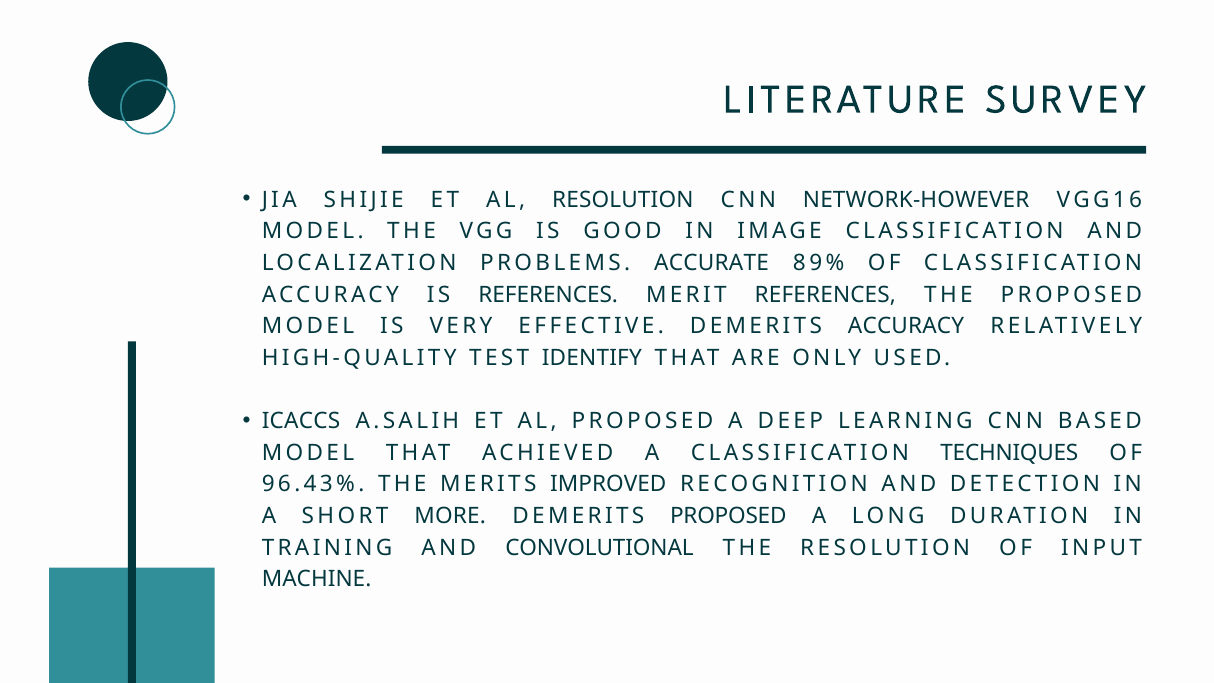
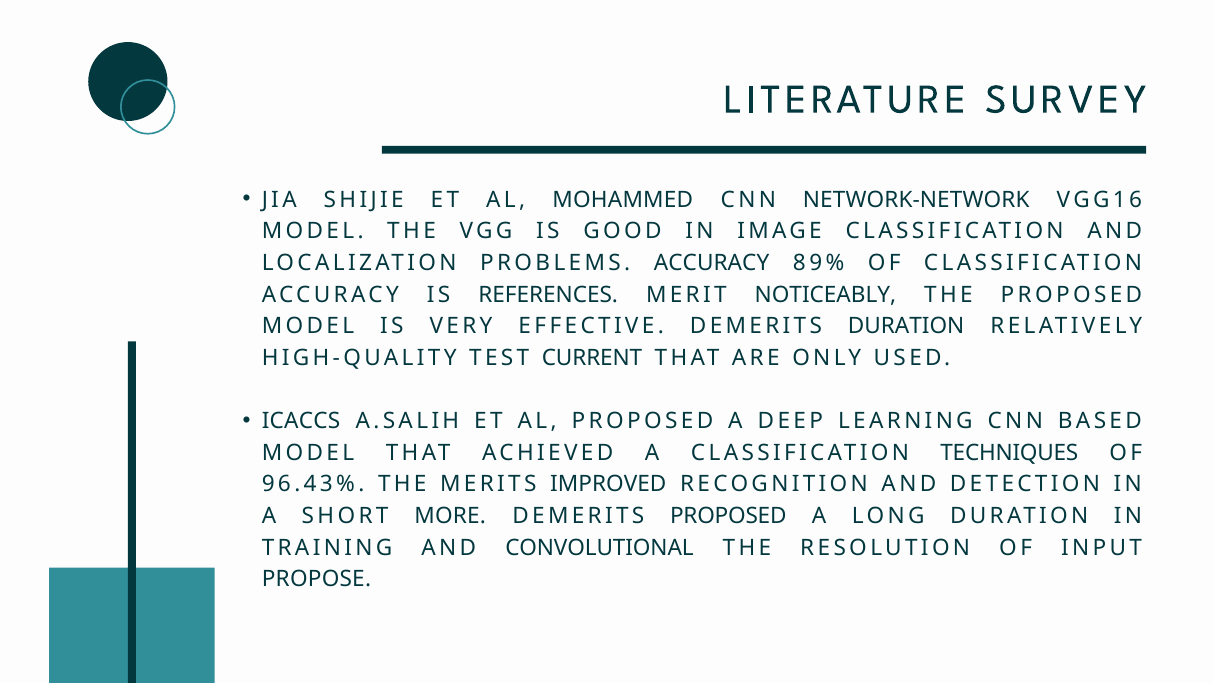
AL RESOLUTION: RESOLUTION -> MOHAMMED (623, 200)
NETWORK-HOWEVER: NETWORK-HOWEVER -> NETWORK-NETWORK (916, 200)
PROBLEMS ACCURATE: ACCURATE -> ACCURACY (712, 263)
MERIT REFERENCES: REFERENCES -> NOTICEABLY (825, 295)
DEMERITS ACCURACY: ACCURACY -> DURATION (906, 326)
IDENTIFY: IDENTIFY -> CURRENT (592, 358)
MACHINE: MACHINE -> PROPOSE (316, 579)
